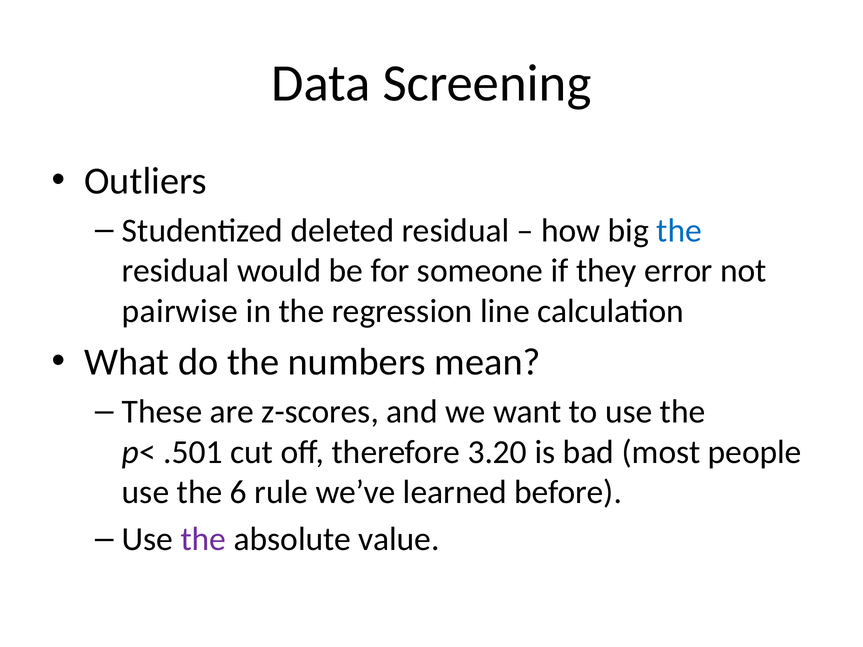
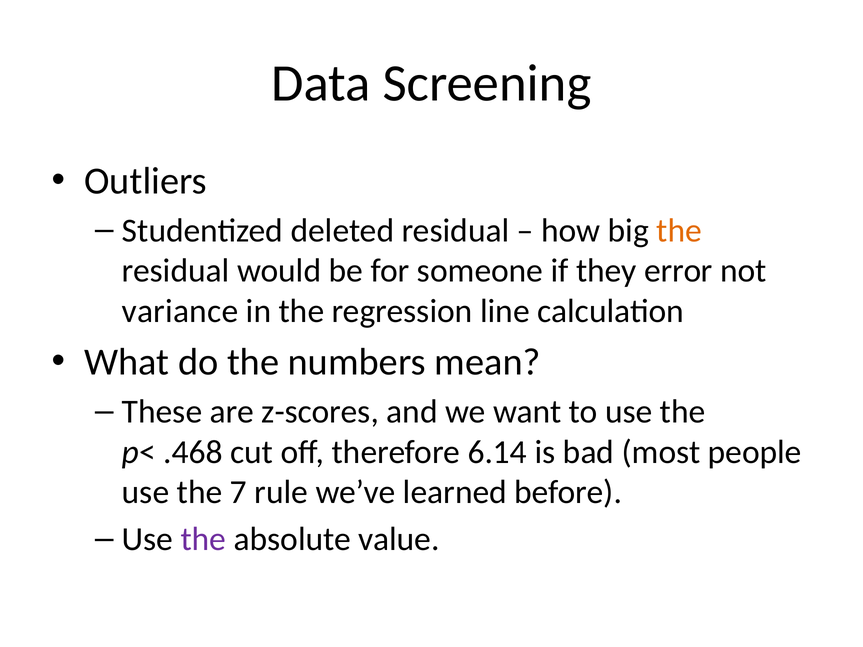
the colour: blue -> orange (679, 231)
pairwise: pairwise -> variance (180, 311)
.501: .501 -> .468 (193, 452)
3.20: 3.20 -> 6.14 (497, 452)
6: 6 -> 7 (238, 493)
